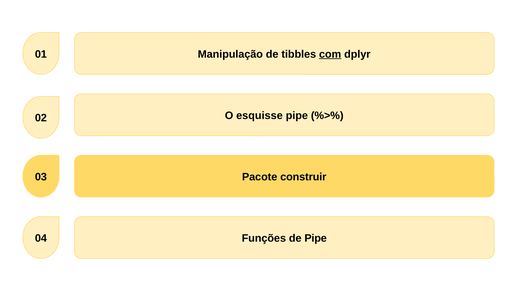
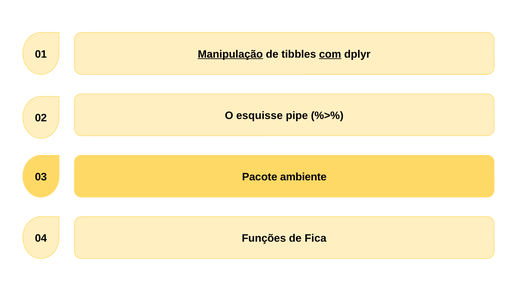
Manipulação underline: none -> present (230, 54)
construir: construir -> ambiente (303, 177)
de Pipe: Pipe -> Fica (316, 238)
